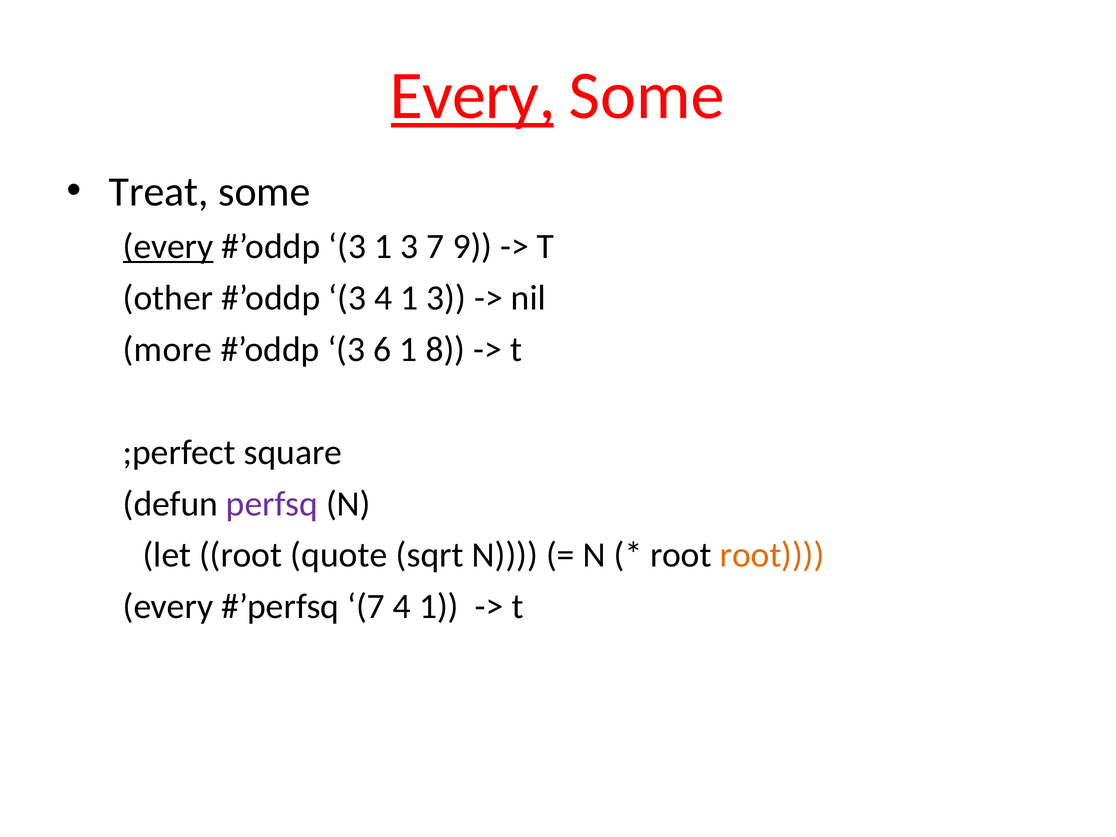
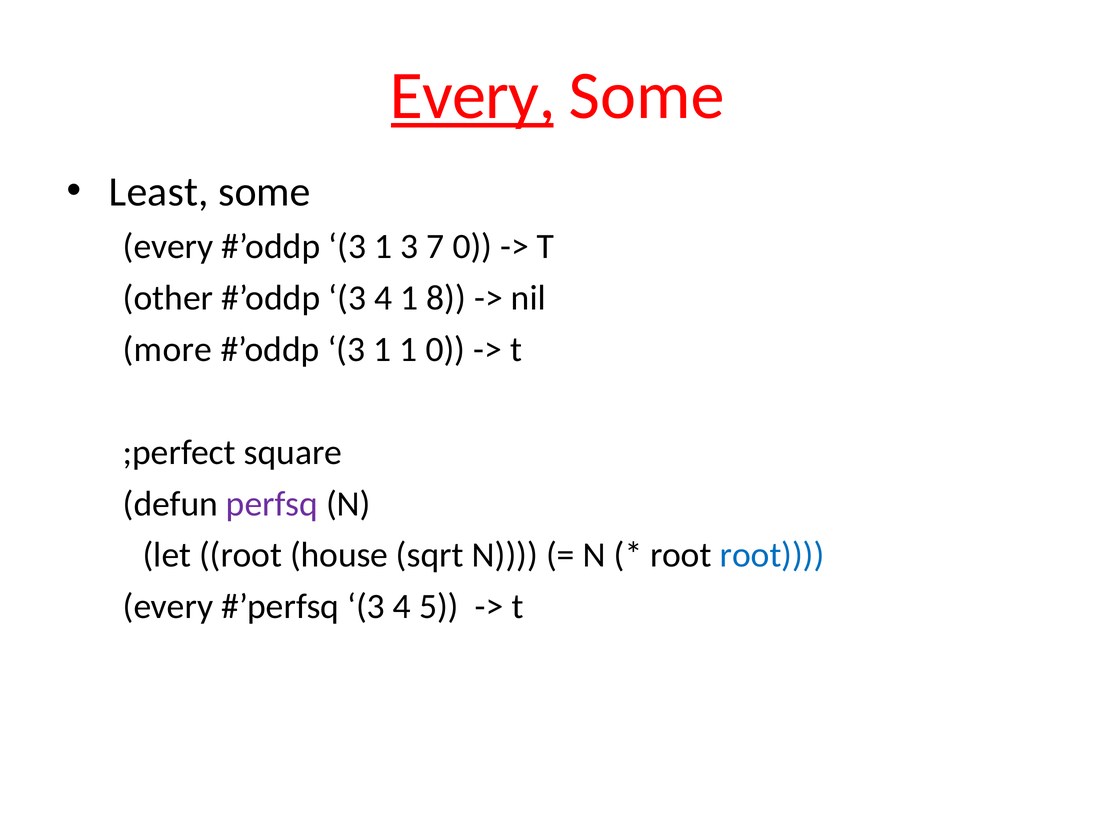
Treat: Treat -> Least (159, 192)
every underline: present -> none (168, 247)
7 9: 9 -> 0 (472, 247)
4 1 3: 3 -> 8 (446, 298)
6: 6 -> 1 (382, 349)
1 8: 8 -> 0 (445, 349)
quote: quote -> house (339, 555)
root colour: orange -> blue (772, 555)
7: 7 -> 3 (366, 607)
1: 1 -> 5 (439, 607)
